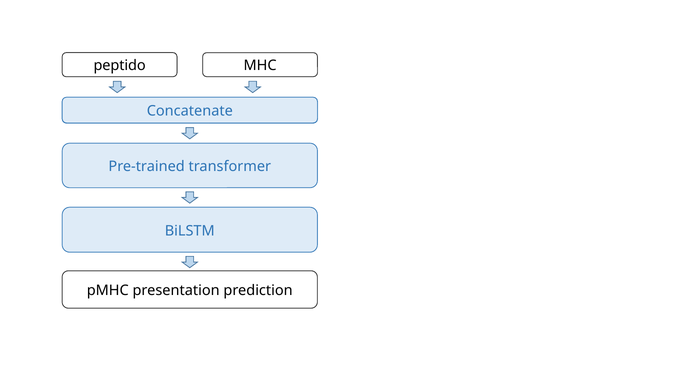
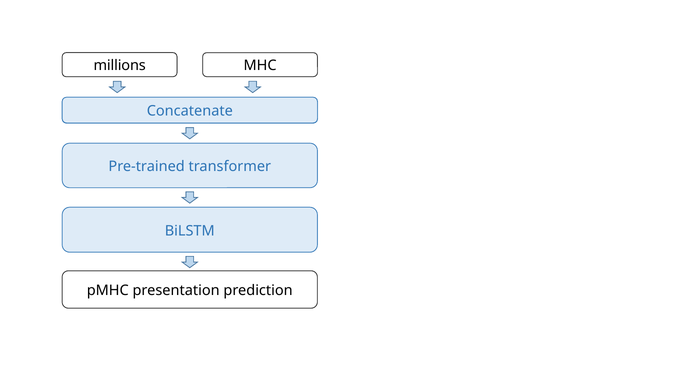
peptido: peptido -> millions (120, 66)
